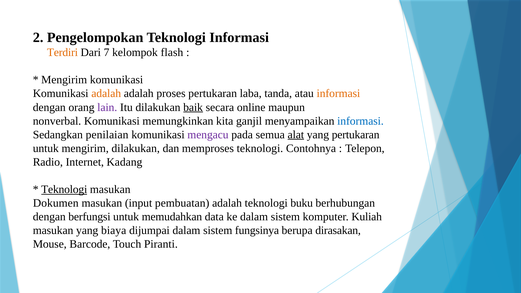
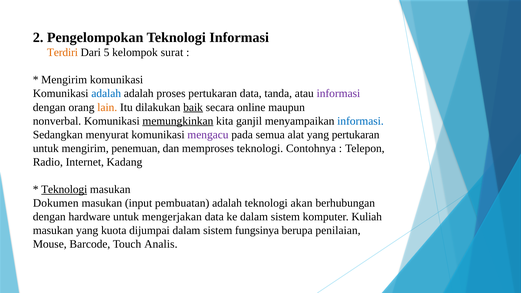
7: 7 -> 5 (107, 53)
flash: flash -> surat (172, 53)
adalah colour: orange -> blue (106, 94)
pertukaran laba: laba -> data (251, 94)
informasi colour: orange -> purple (338, 94)
lain colour: purple -> orange (107, 107)
memungkinkan underline: none -> present (178, 121)
penilaian: penilaian -> menyurat (107, 135)
alat underline: present -> none (296, 135)
mengirim dilakukan: dilakukan -> penemuan (136, 148)
buku: buku -> akan (302, 203)
berfungsi: berfungsi -> hardware (89, 217)
memudahkan: memudahkan -> mengerjakan (172, 217)
biaya: biaya -> kuota (114, 230)
dirasakan: dirasakan -> penilaian (338, 230)
Piranti: Piranti -> Analis (161, 244)
